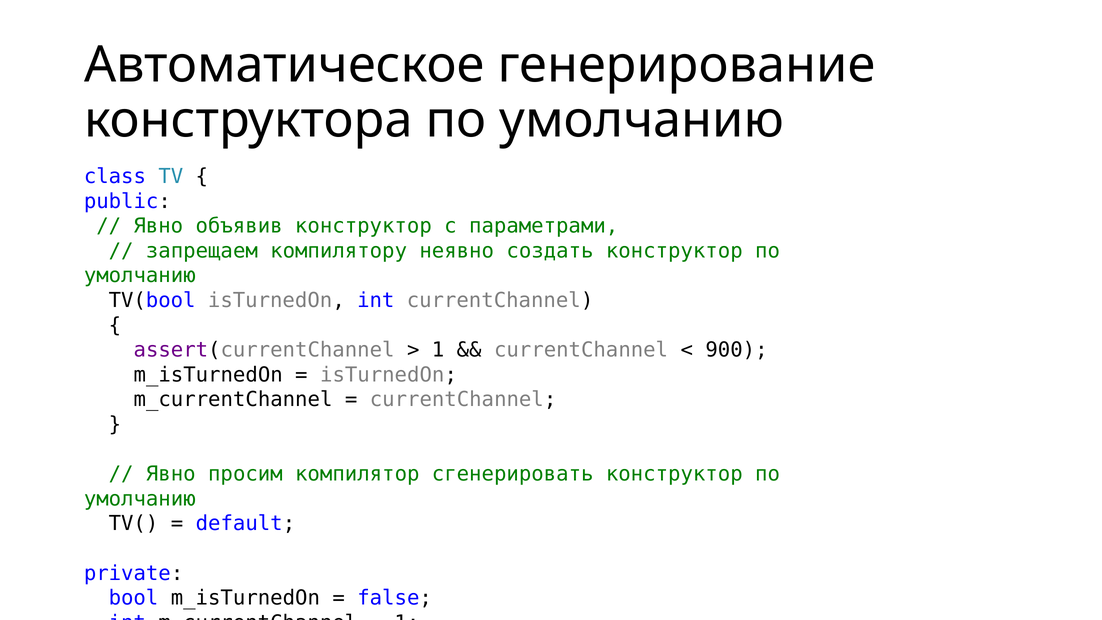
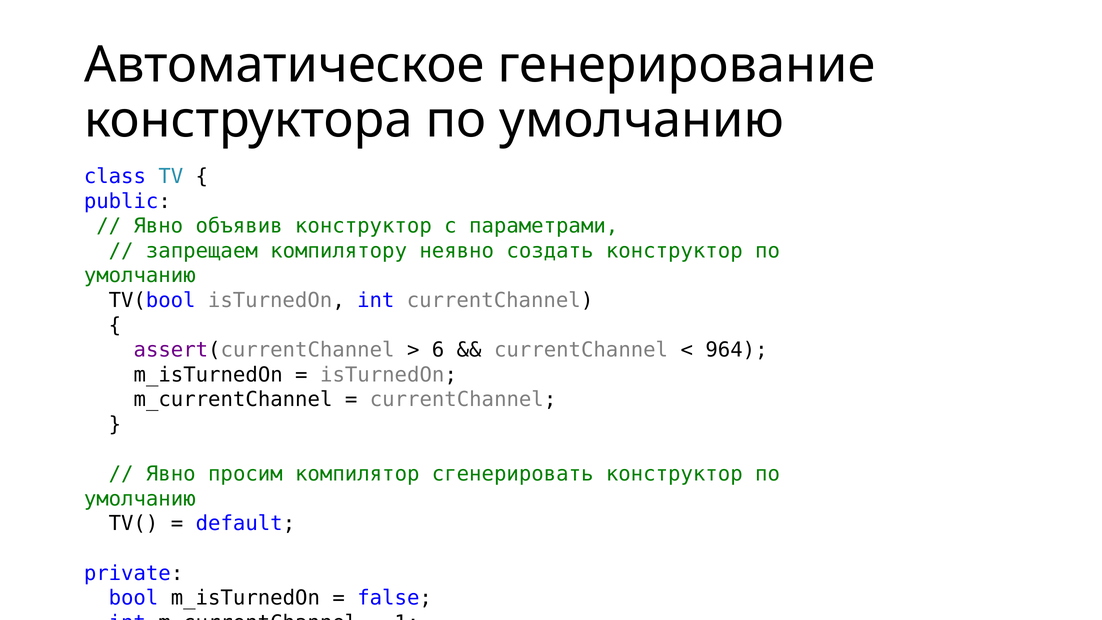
1: 1 -> 6 (438, 350)
900: 900 -> 964 (736, 350)
